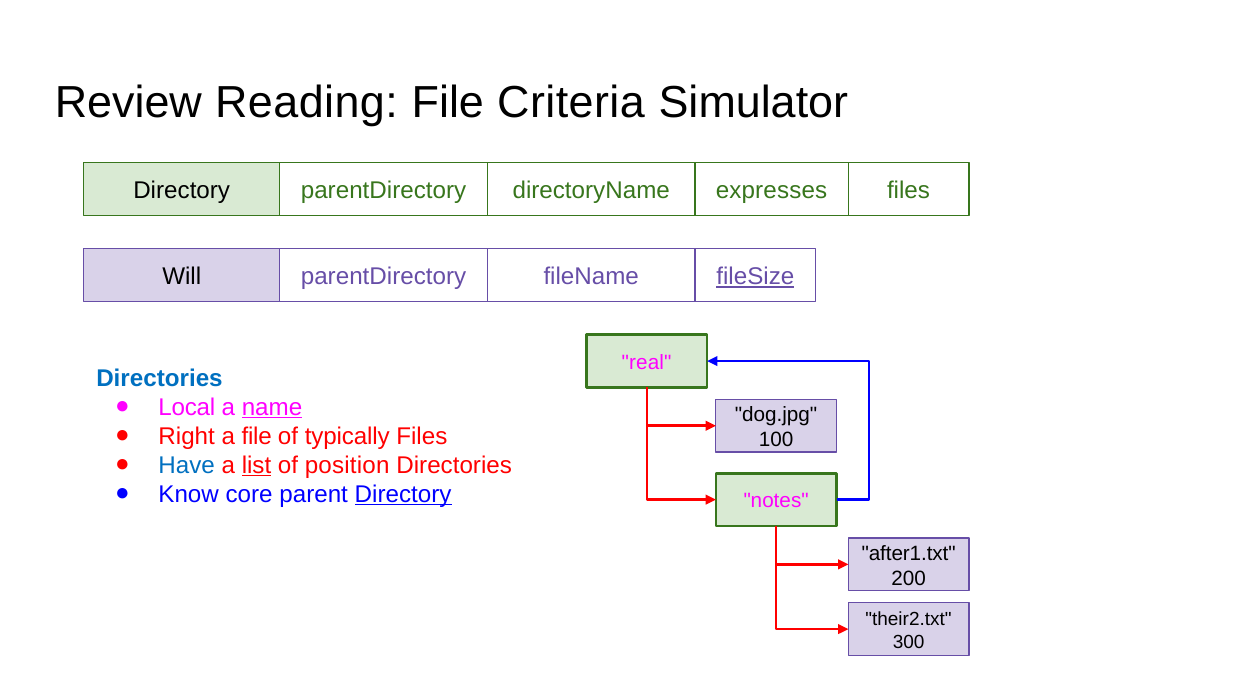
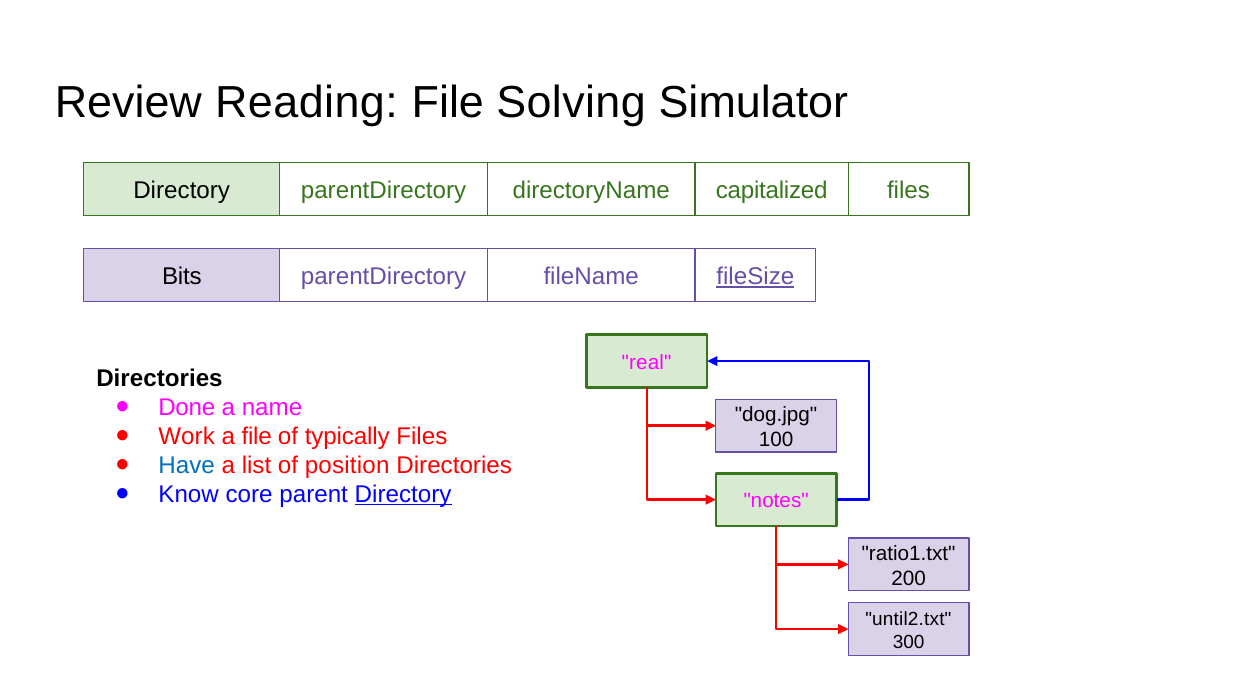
Criteria: Criteria -> Solving (571, 103)
expresses: expresses -> capitalized (772, 191)
Will: Will -> Bits (182, 277)
Directories colour: blue -> black (159, 378)
Local: Local -> Done (187, 407)
name underline: present -> none (272, 407)
Right: Right -> Work (187, 436)
list underline: present -> none (257, 465)
after1.txt: after1.txt -> ratio1.txt (909, 554)
their2.txt: their2.txt -> until2.txt (908, 619)
